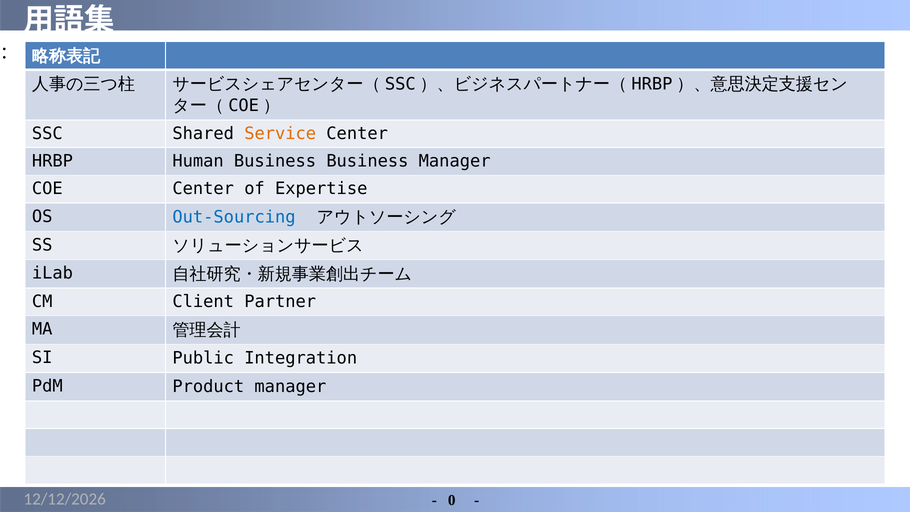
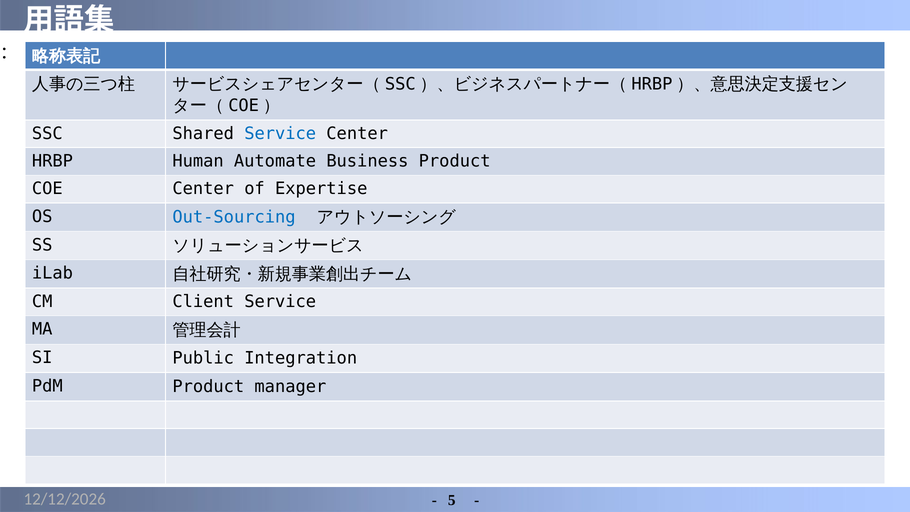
Service colour: orange -> blue (280, 133)
Human Business: Business -> Automate (275, 161)
Business Manager: Manager -> Product (455, 161)
Client Partner: Partner -> Service (280, 302)
0: 0 -> 5 (452, 500)
